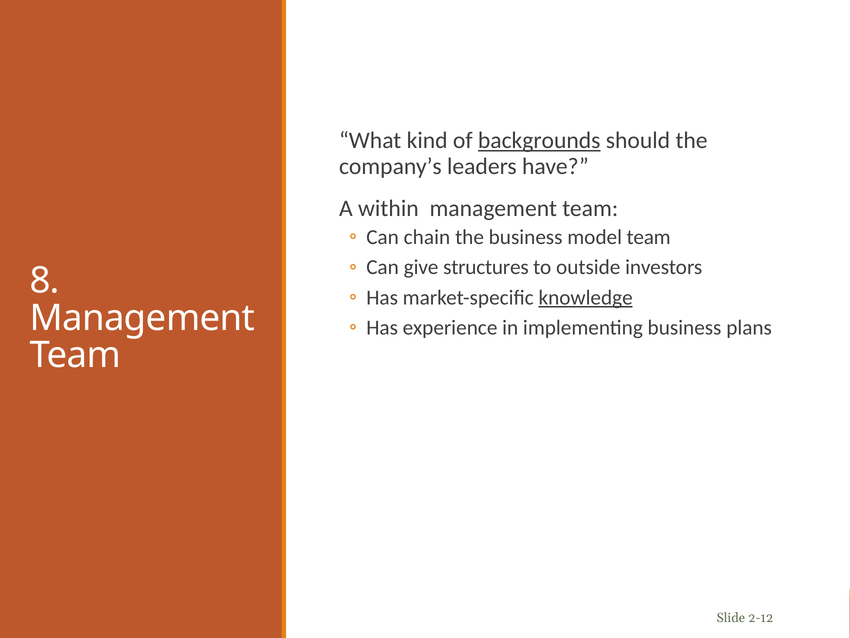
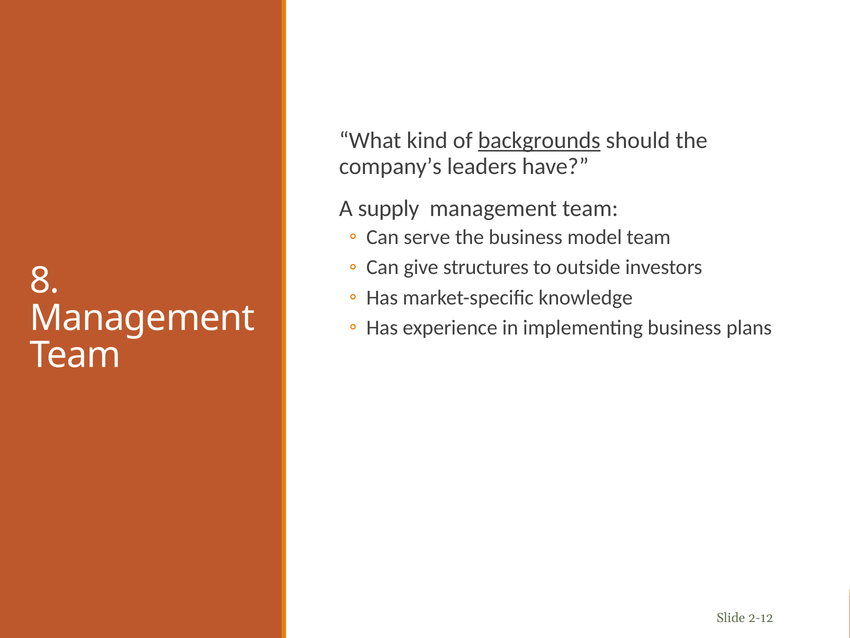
within: within -> supply (389, 208)
chain: chain -> serve (427, 237)
knowledge underline: present -> none (586, 297)
